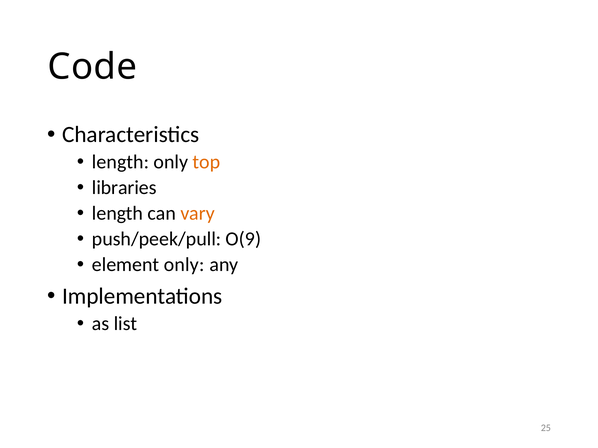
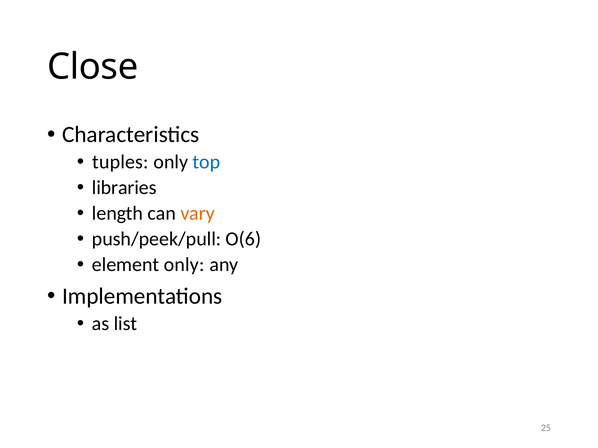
Code: Code -> Close (93, 67)
length: length -> tuples (120, 162)
top colour: orange -> blue (206, 162)
O(9: O(9 -> O(6 (243, 239)
